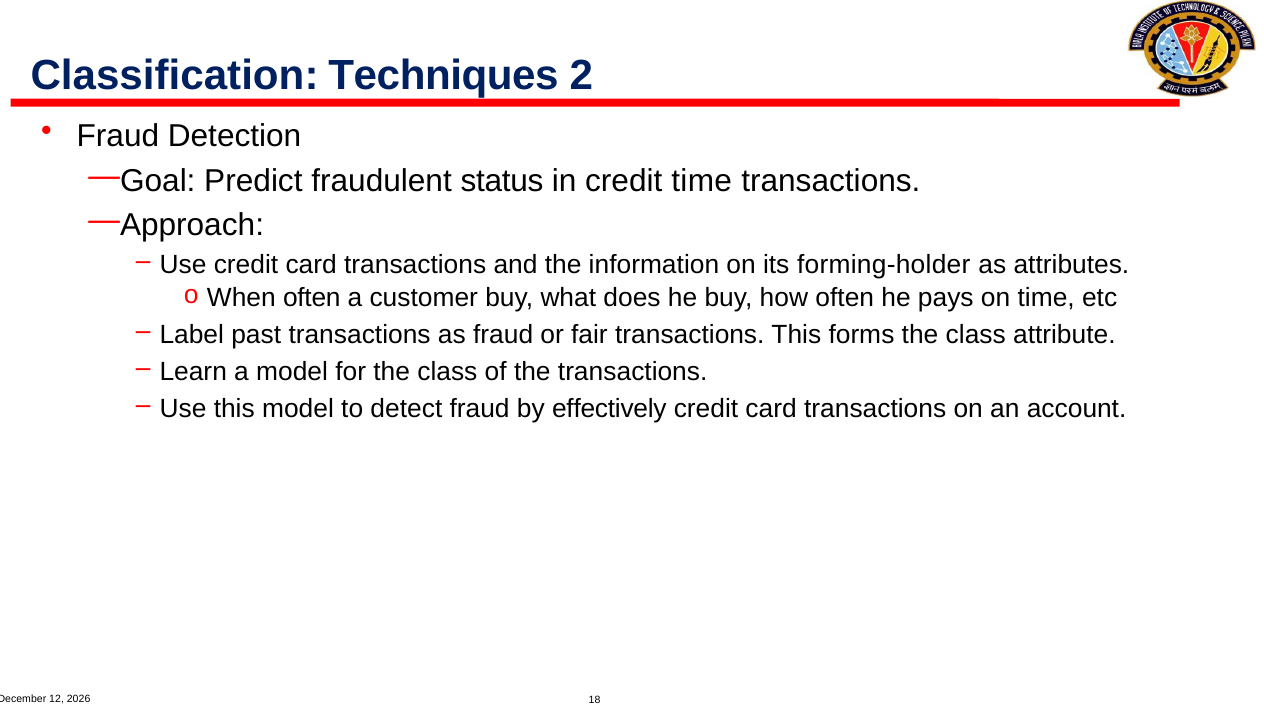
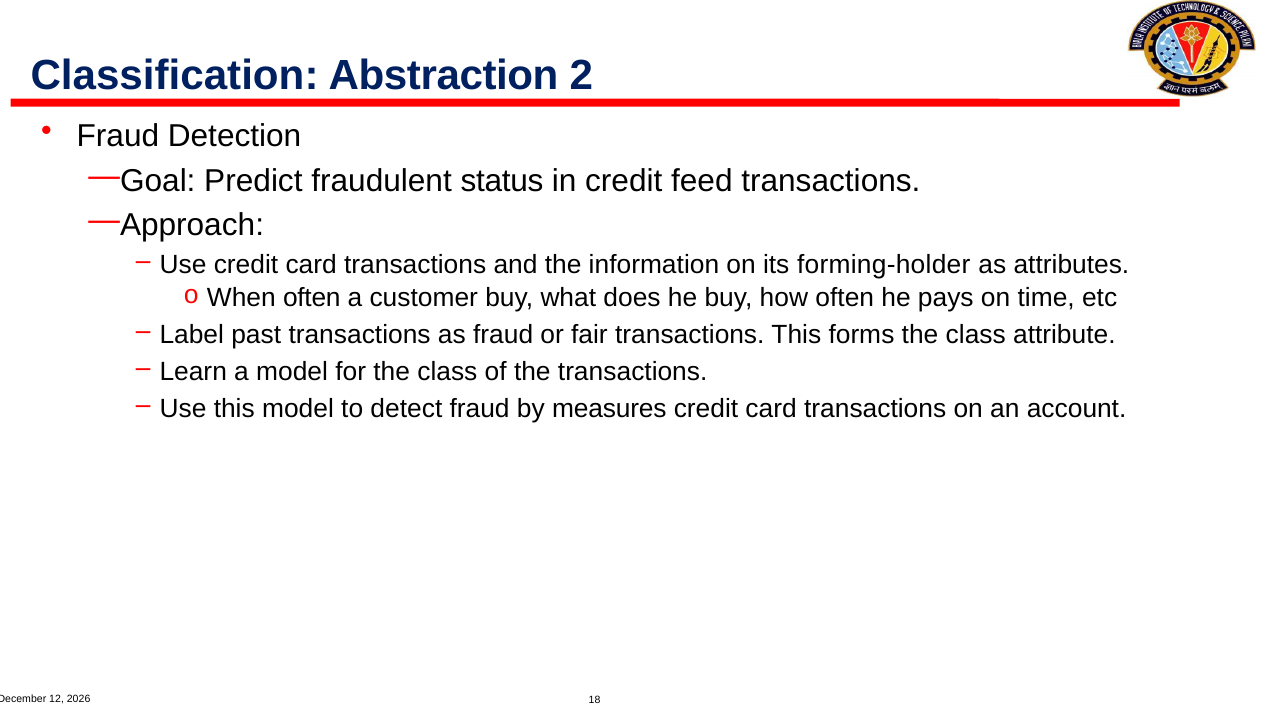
Techniques: Techniques -> Abstraction (444, 76)
credit time: time -> feed (702, 181)
effectively: effectively -> measures (609, 409)
